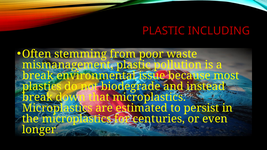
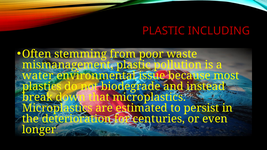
break: break -> water (38, 76)
the microplastics: microplastics -> deterioration (77, 119)
